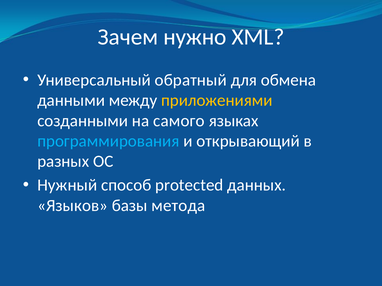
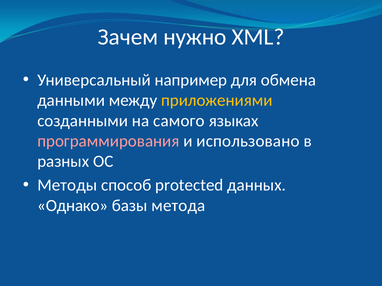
обратный: обратный -> например (191, 80)
программирования colour: light blue -> pink (108, 141)
открывающий: открывающий -> использовано (248, 141)
Нужный: Нужный -> Методы (67, 185)
Языков: Языков -> Однако (73, 206)
